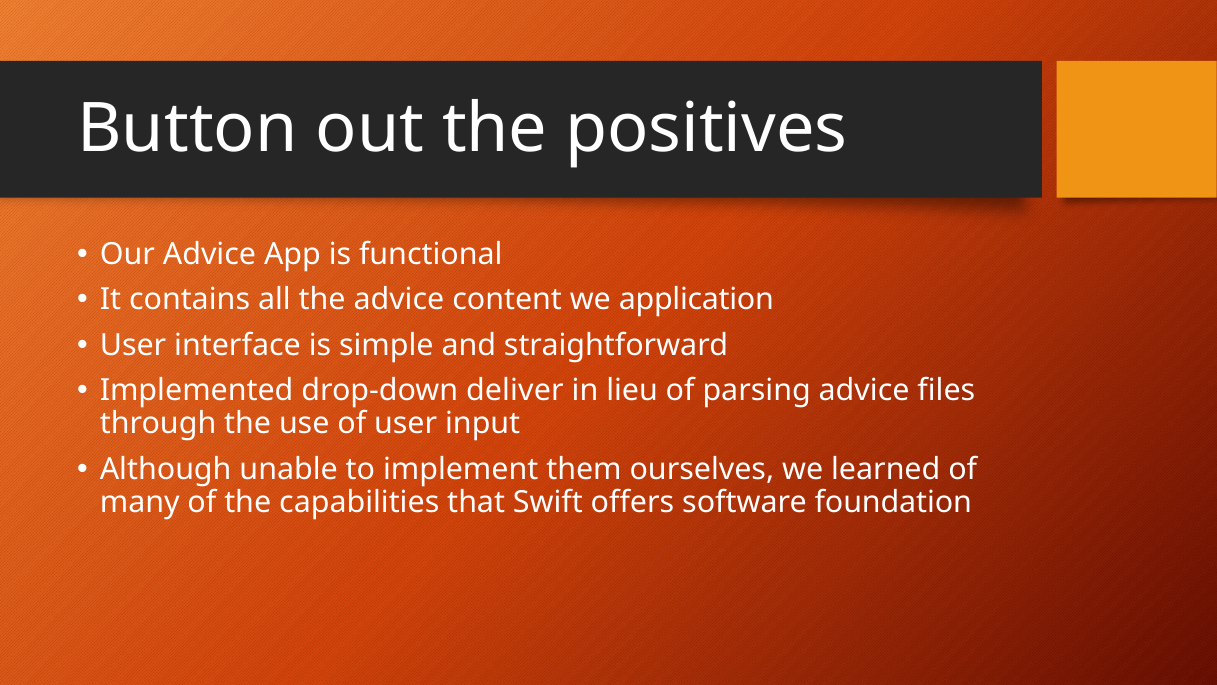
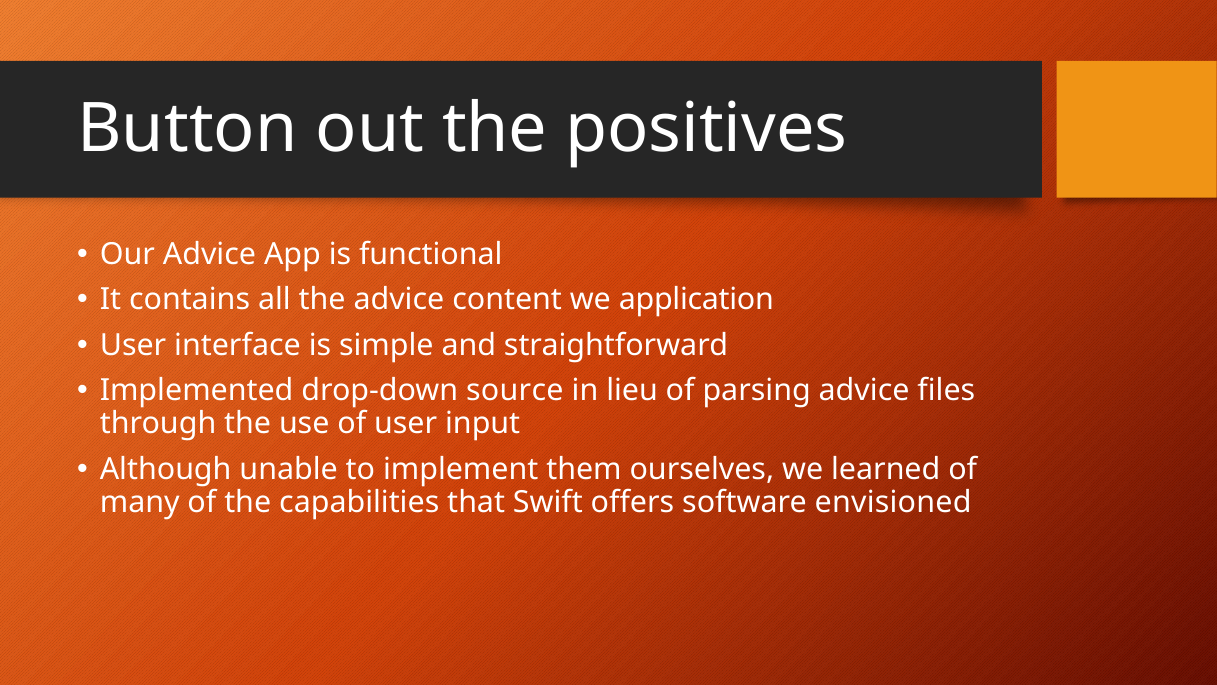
deliver: deliver -> source (515, 391)
foundation: foundation -> envisioned (893, 502)
